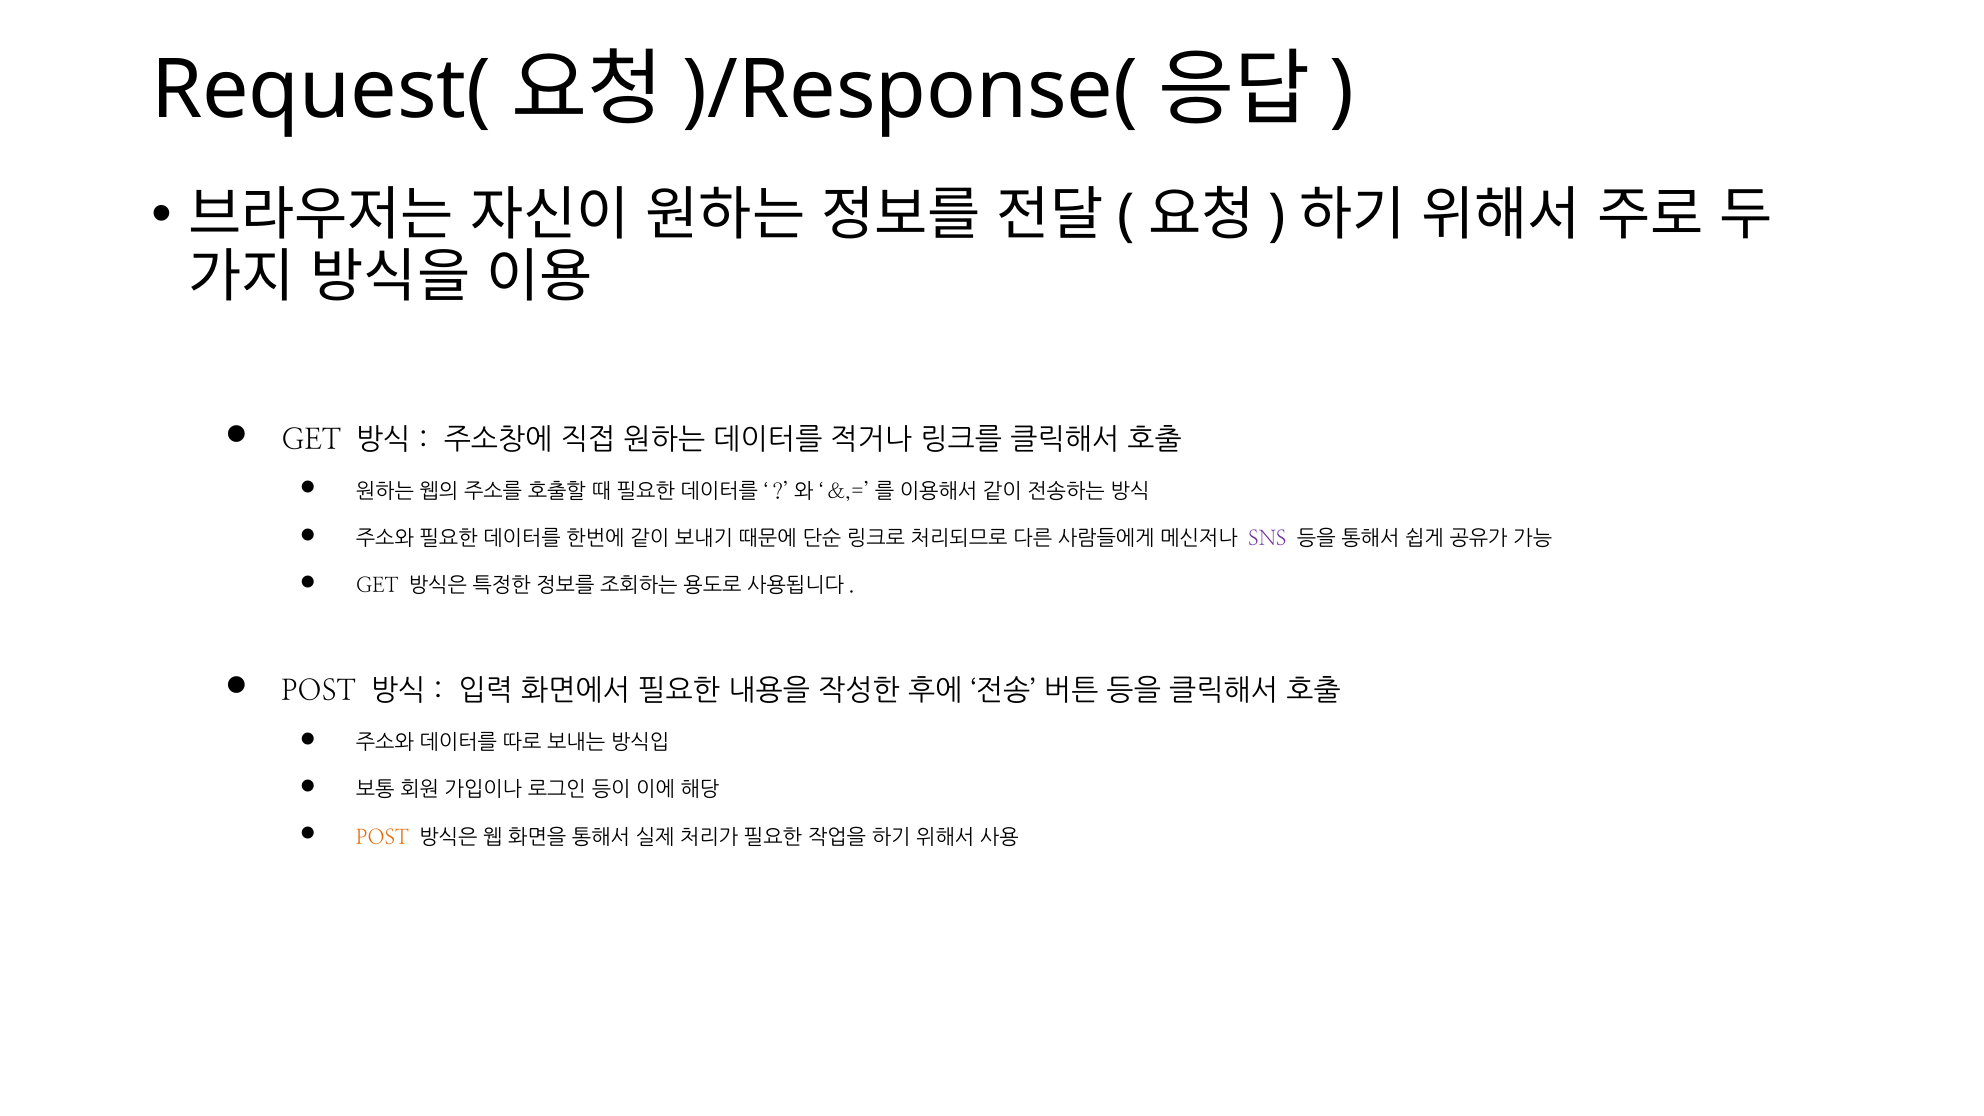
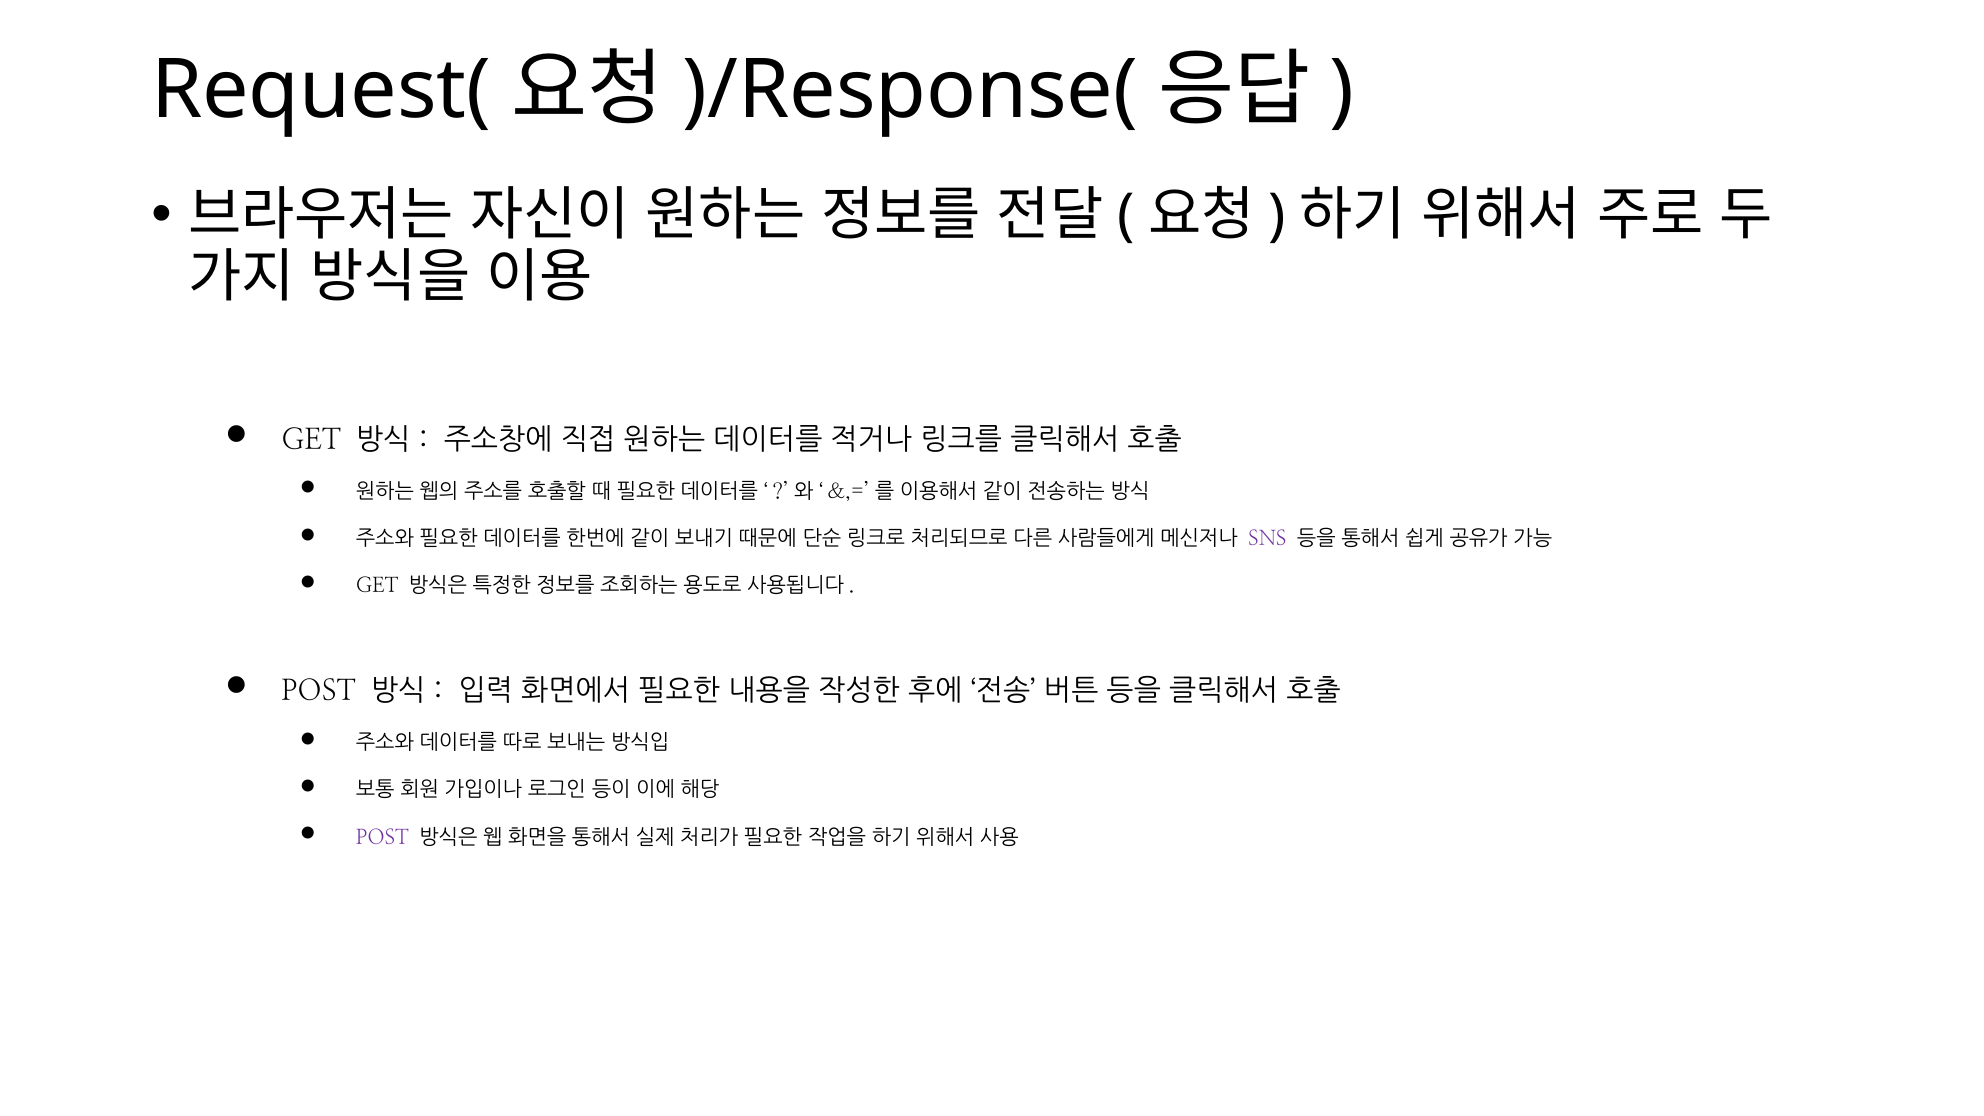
POST colour: orange -> purple (382, 837)
